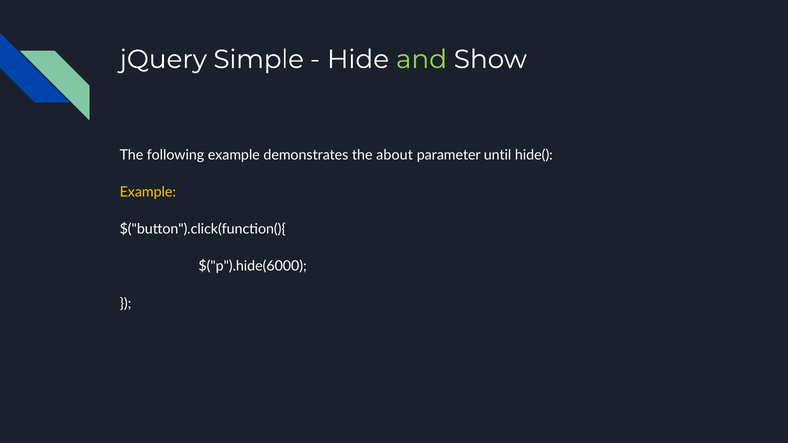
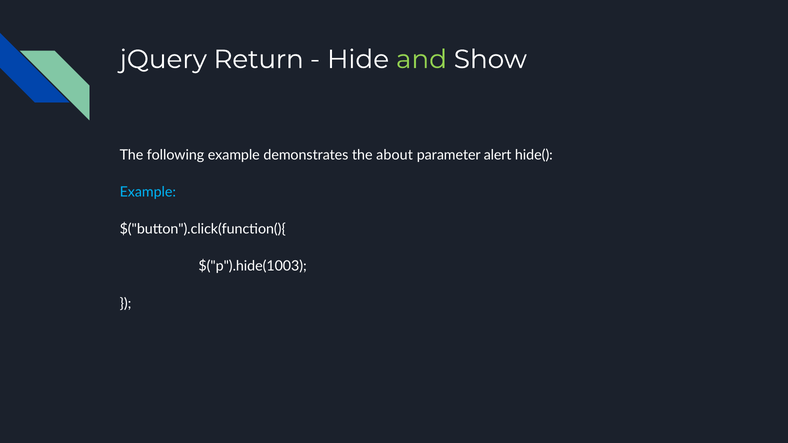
Simple: Simple -> Return (259, 59)
until: until -> alert (498, 155)
Example colour: yellow -> light blue (148, 192)
$("p").hide(6000: $("p").hide(6000 -> $("p").hide(1003 (253, 266)
